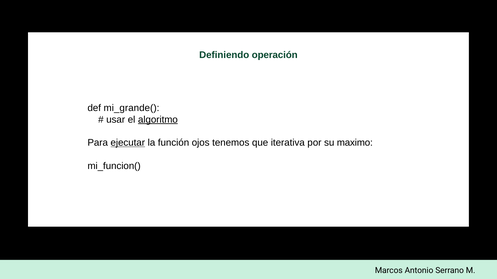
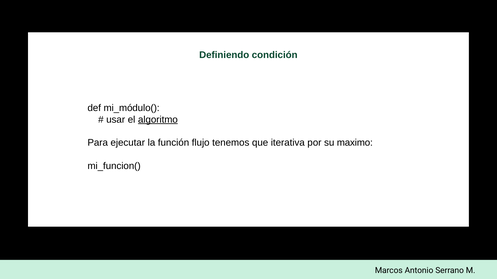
operación: operación -> condición (275, 55)
mi_grande(: mi_grande( -> mi_módulo( (132, 108)
ejecutar underline: present -> none (128, 143)
ojos: ojos -> flujo (201, 143)
